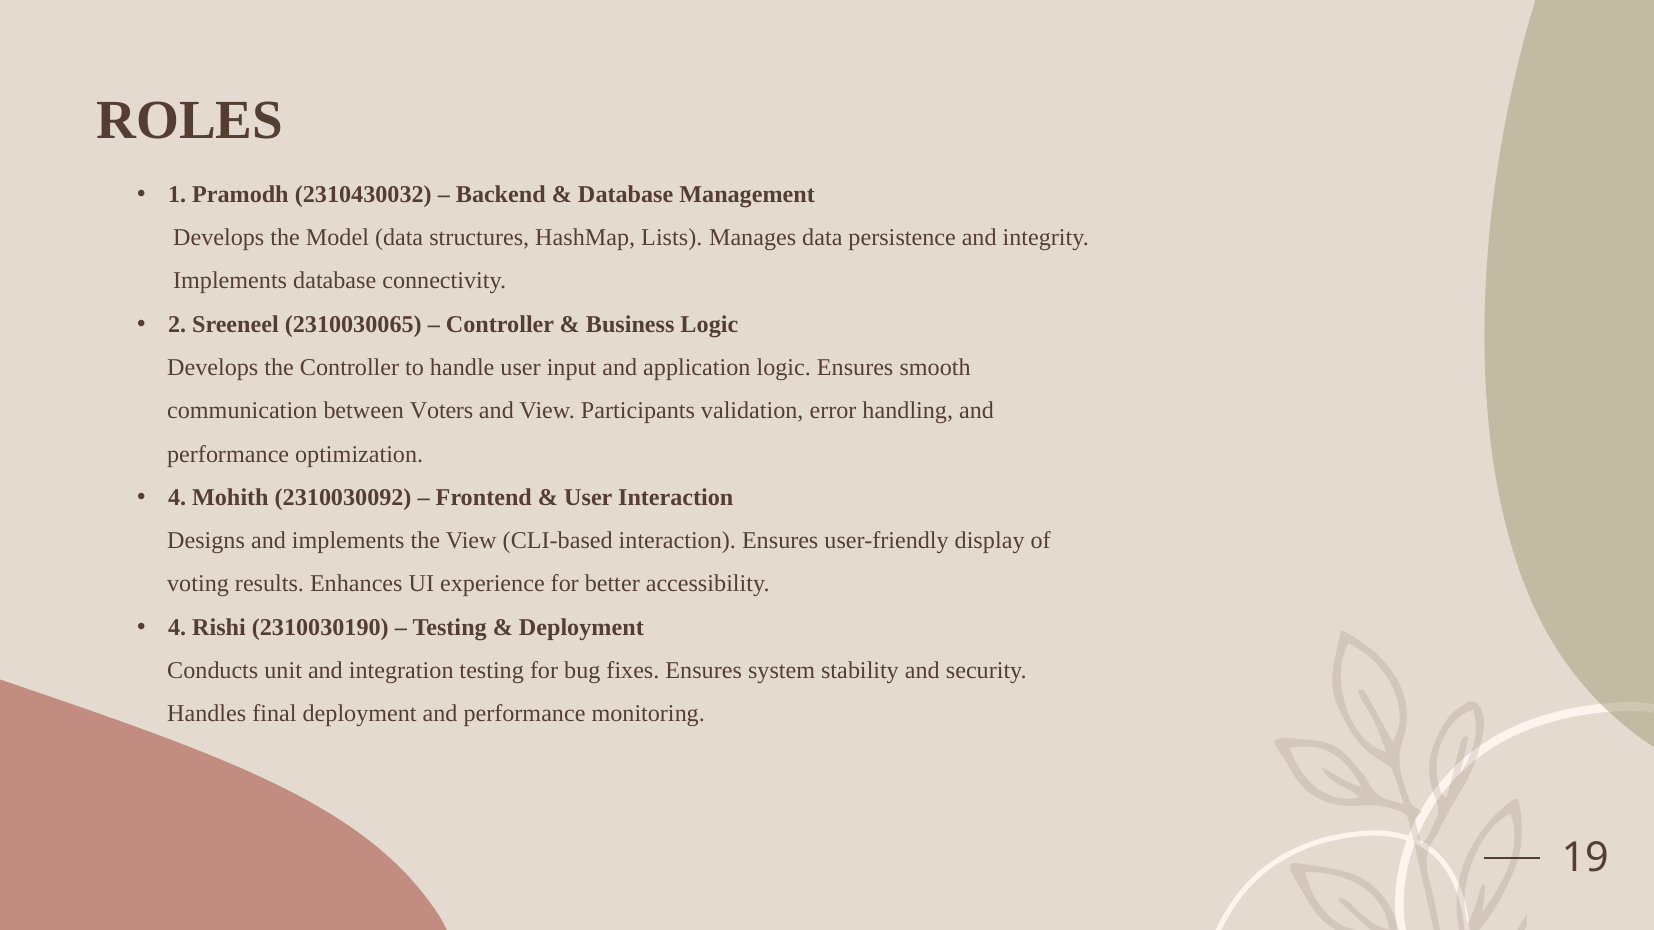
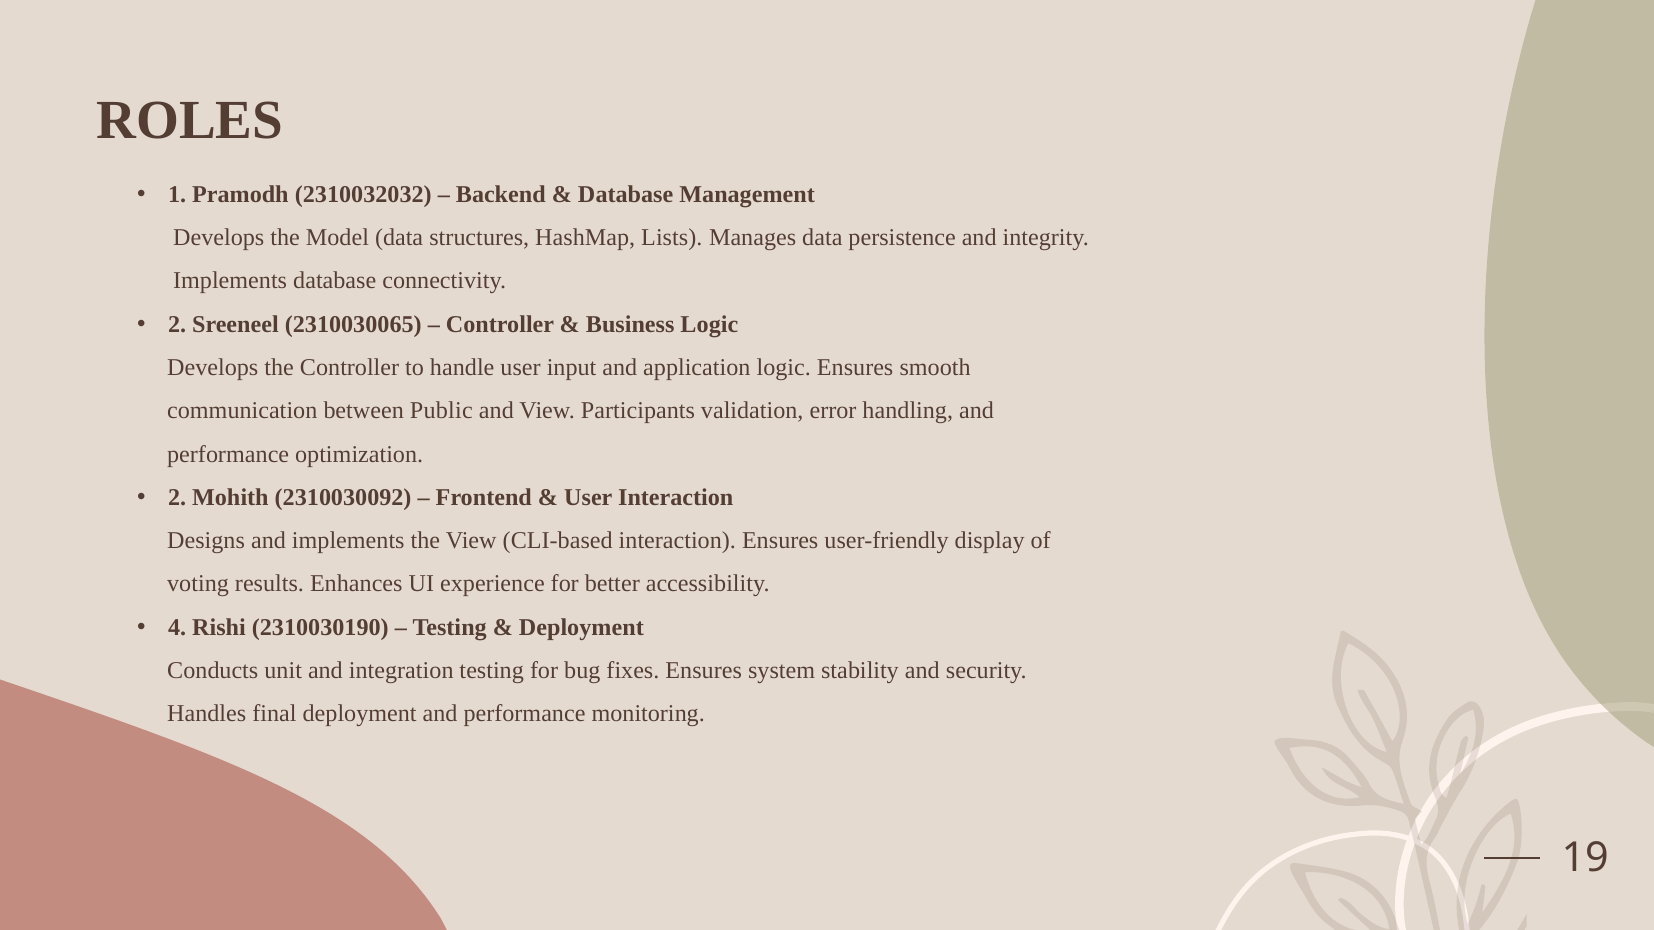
2310430032: 2310430032 -> 2310032032 (363, 194)
Voters: Voters -> Public (441, 411)
4: 4 -> 2 (177, 498)
